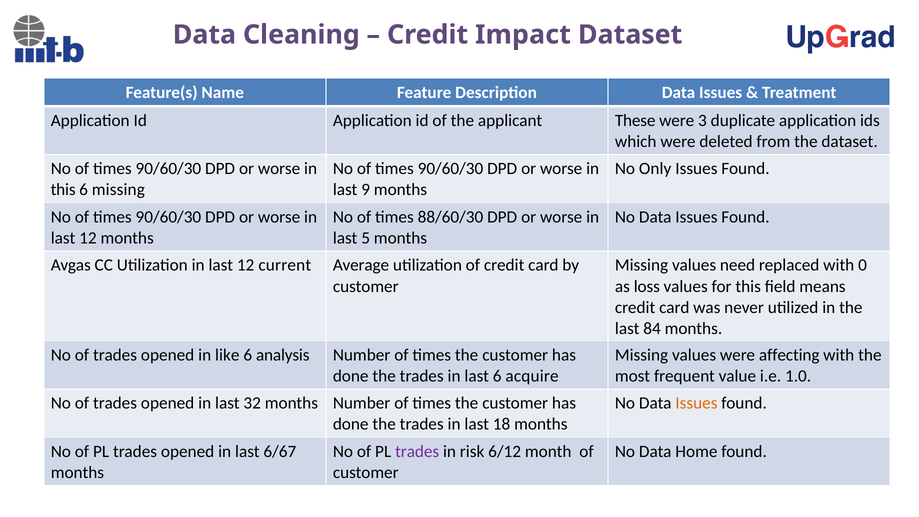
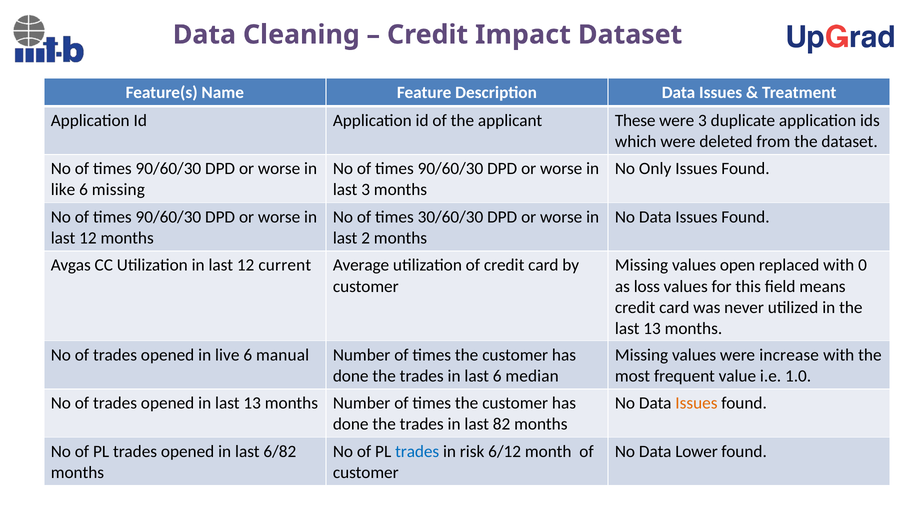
this: this -> like (63, 190)
last 9: 9 -> 3 (366, 190)
88/60/30: 88/60/30 -> 30/60/30 (450, 217)
5: 5 -> 2 (366, 238)
need: need -> open (738, 265)
84: 84 -> 13 (652, 328)
like: like -> live (227, 355)
analysis: analysis -> manual (283, 355)
affecting: affecting -> increase (789, 355)
acquire: acquire -> median (532, 376)
in last 32: 32 -> 13 (252, 403)
18: 18 -> 82 (502, 424)
6/67: 6/67 -> 6/82 (280, 451)
trades colour: purple -> blue (417, 451)
Home: Home -> Lower (697, 451)
